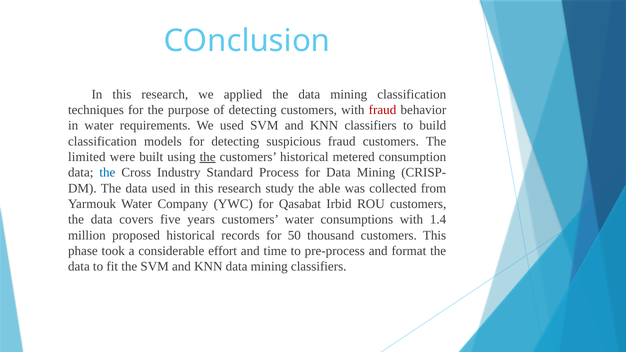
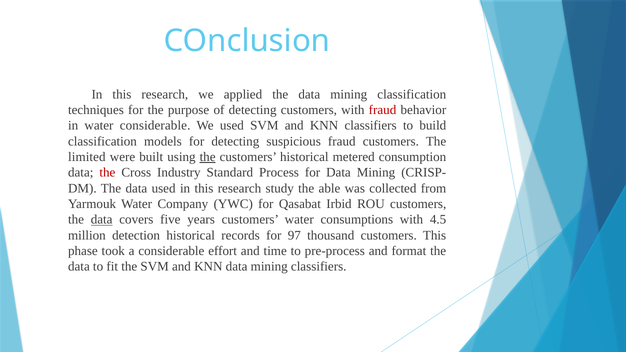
water requirements: requirements -> considerable (155, 126)
the colour: blue -> red (107, 173)
data underline: none -> present (102, 220)
1.4: 1.4 -> 4.5 (438, 220)
proposed: proposed -> detection (136, 235)
50: 50 -> 97 (294, 235)
